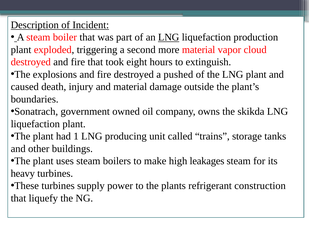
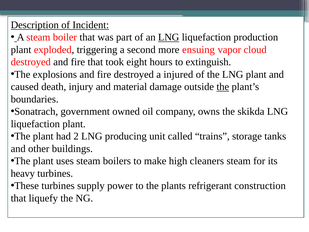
more material: material -> ensuing (199, 50)
pushed: pushed -> injured (178, 74)
the underline: none -> present (223, 87)
1: 1 -> 2 (76, 136)
leakages: leakages -> cleaners (207, 161)
